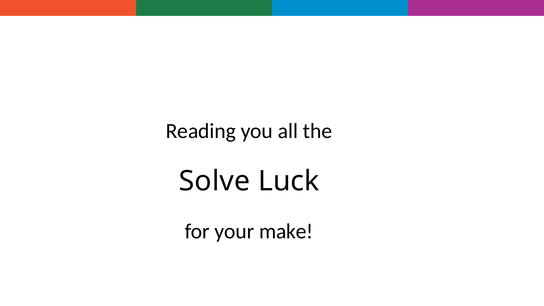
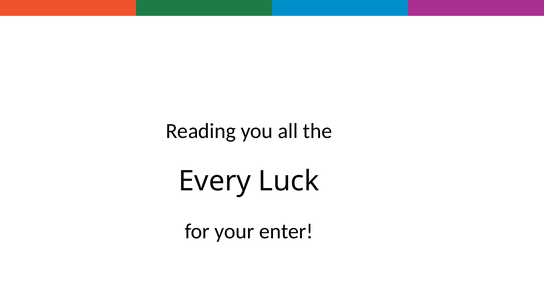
Solve: Solve -> Every (215, 181)
make: make -> enter (286, 231)
